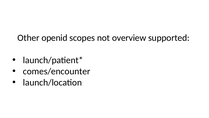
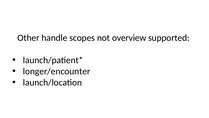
openid: openid -> handle (54, 38)
comes/encounter: comes/encounter -> longer/encounter (57, 71)
